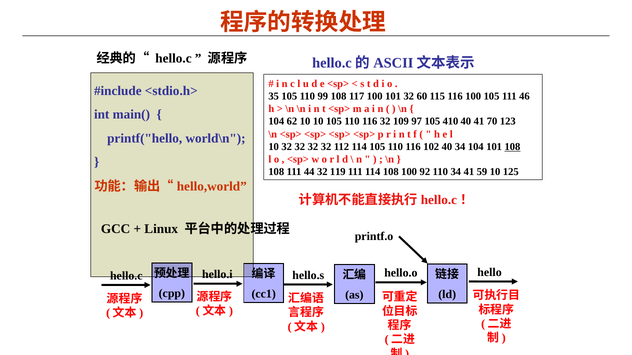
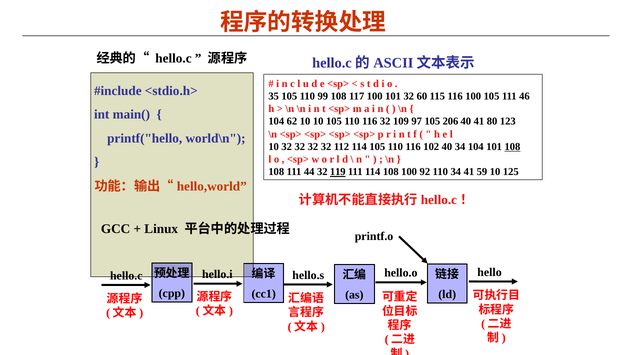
410: 410 -> 206 (450, 122)
70: 70 -> 80 (492, 122)
119 underline: none -> present (338, 172)
